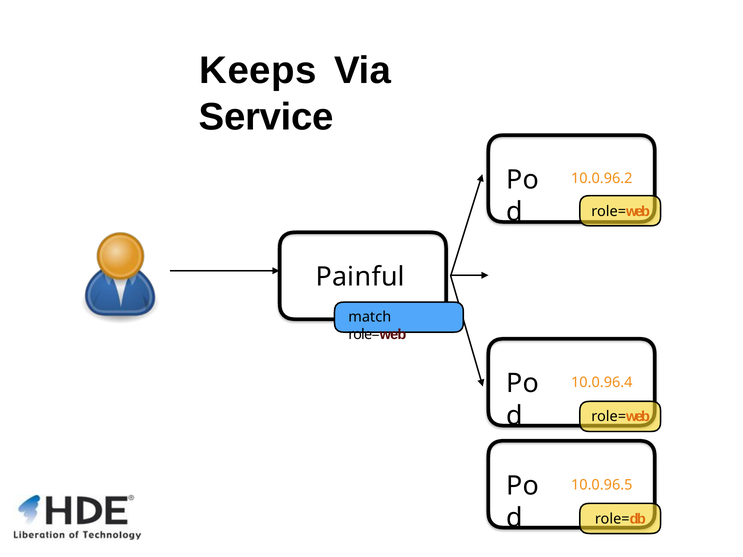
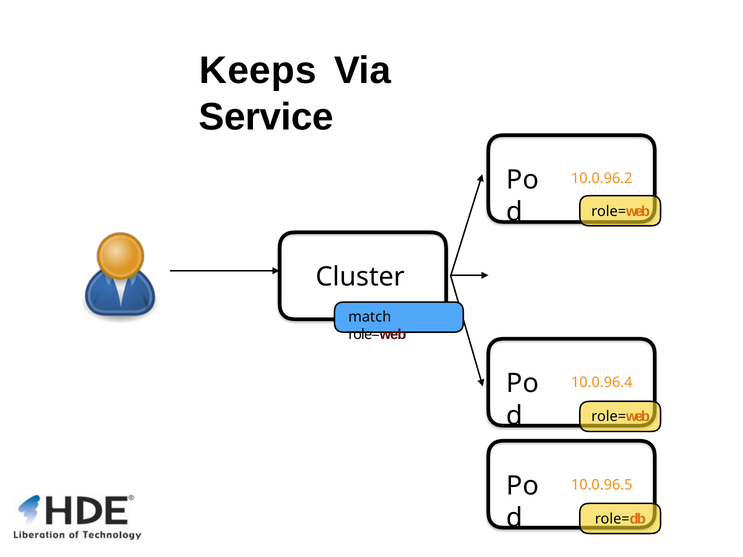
Painful: Painful -> Cluster (360, 277)
